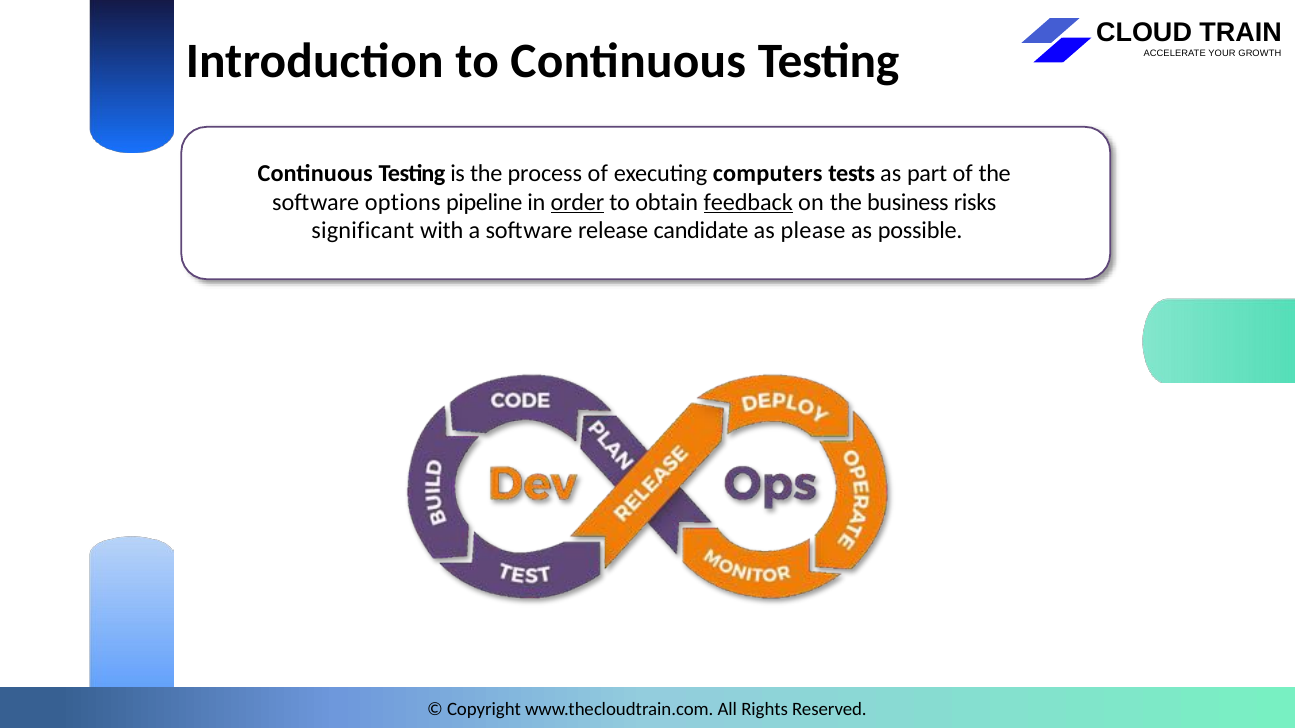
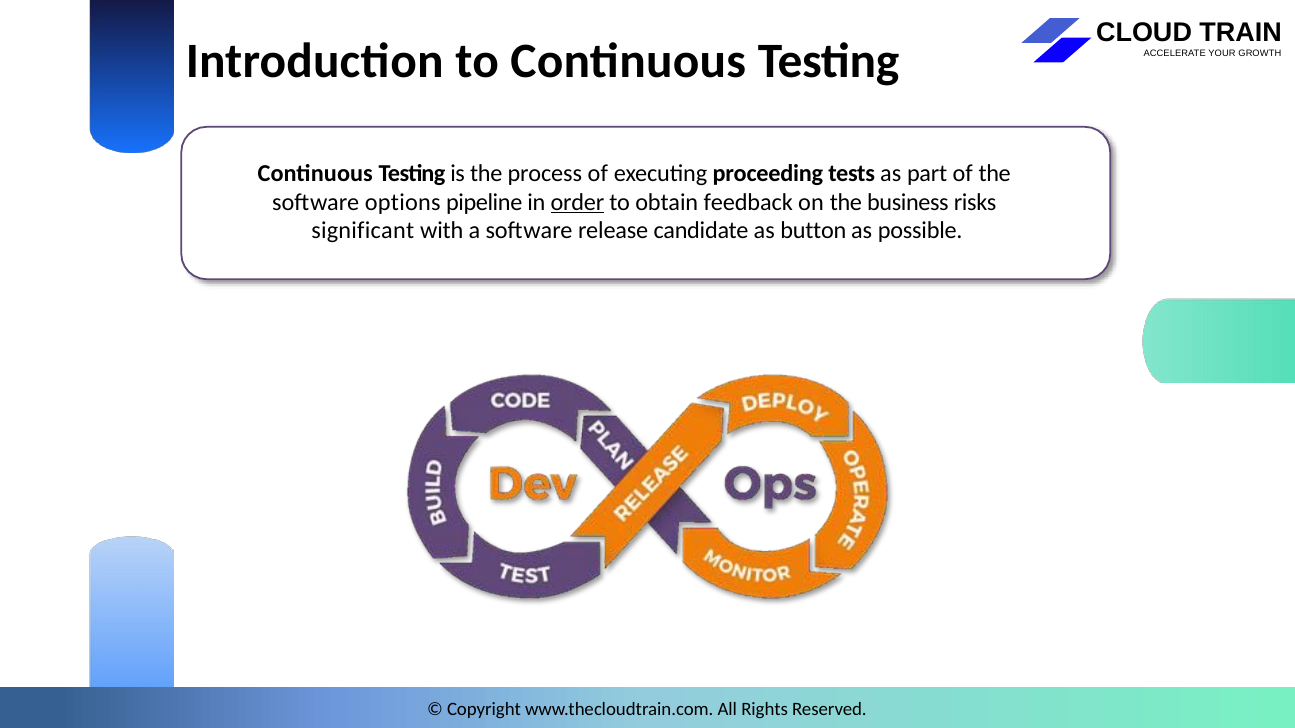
computers: computers -> proceeding (768, 173)
feedback underline: present -> none (748, 202)
please: please -> button (813, 231)
